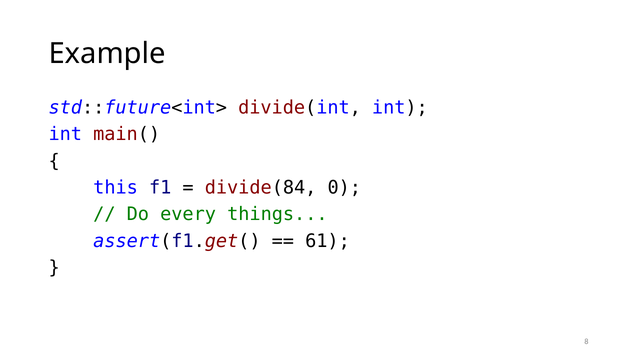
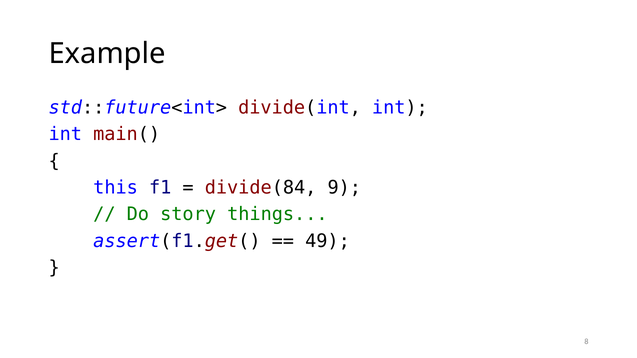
0: 0 -> 9 (344, 188)
every: every -> story (188, 215)
61: 61 -> 49 (327, 241)
